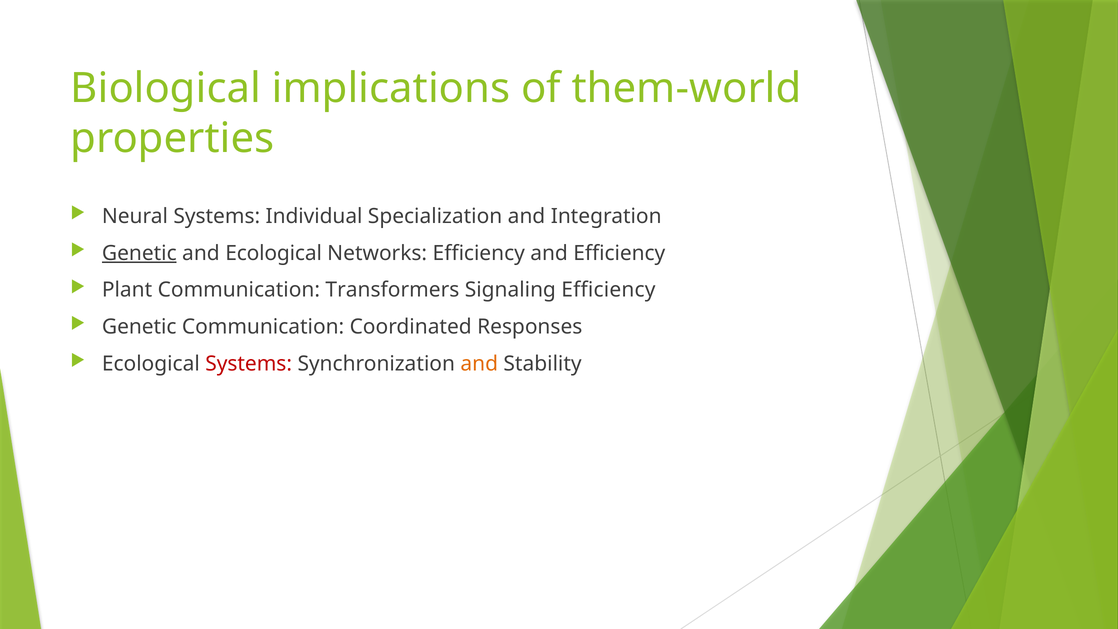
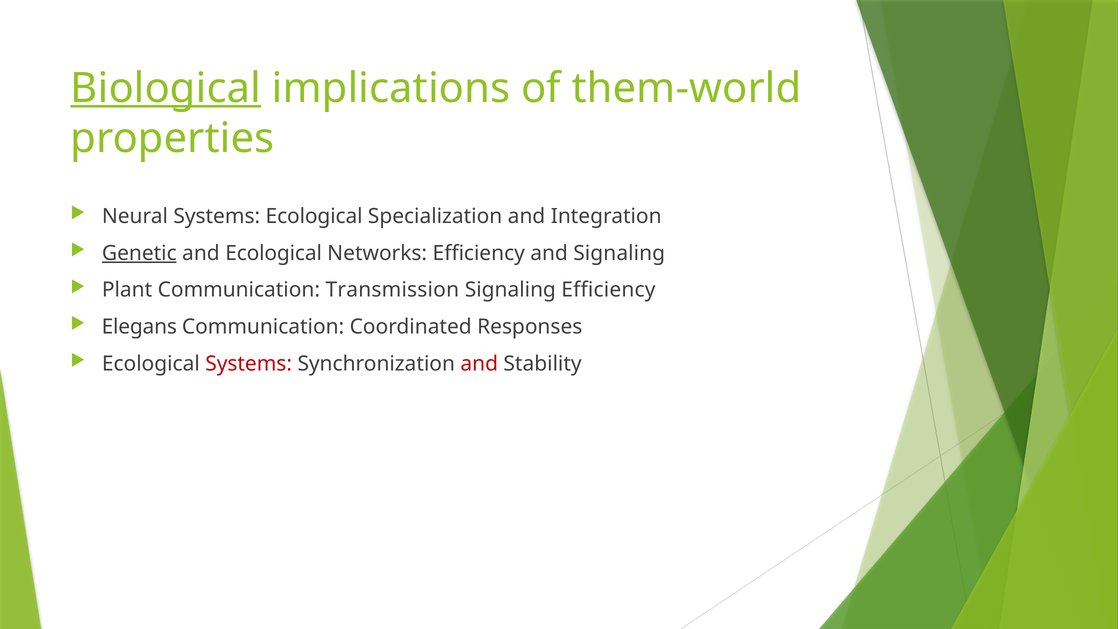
Biological underline: none -> present (166, 88)
Systems Individual: Individual -> Ecological (314, 216)
and Efficiency: Efficiency -> Signaling (619, 253)
Transformers: Transformers -> Transmission (392, 290)
Genetic: Genetic -> Elegans (139, 327)
and colour: orange -> red (479, 364)
